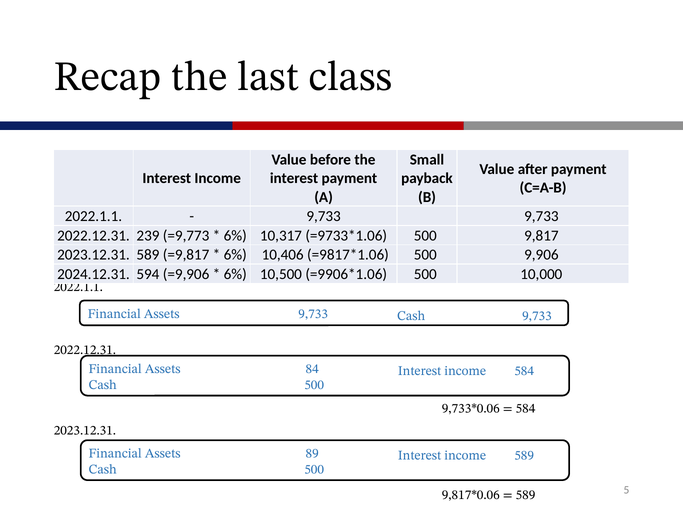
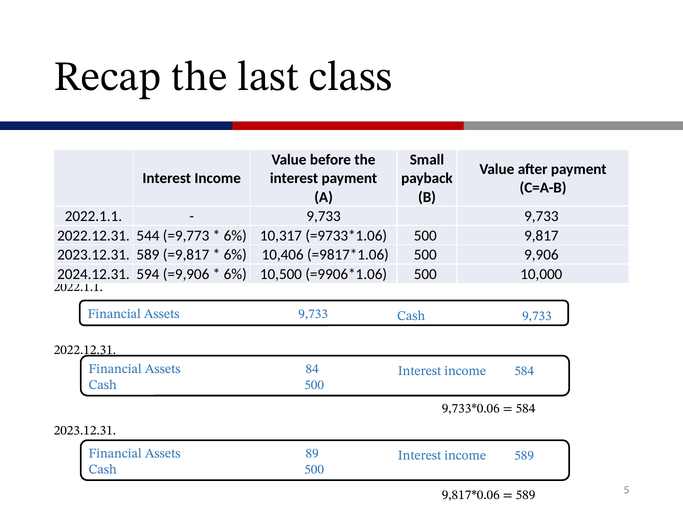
239: 239 -> 544 (148, 235)
